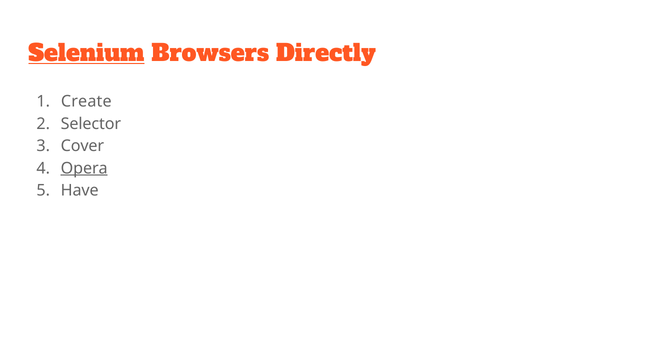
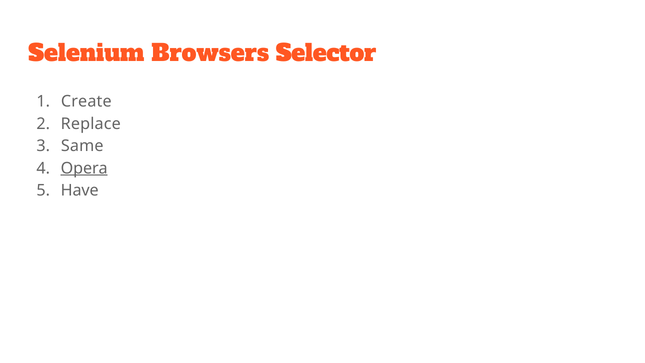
Selenium underline: present -> none (86, 53)
Directly: Directly -> Selector (326, 53)
Selector: Selector -> Replace (91, 124)
Cover: Cover -> Same (82, 146)
